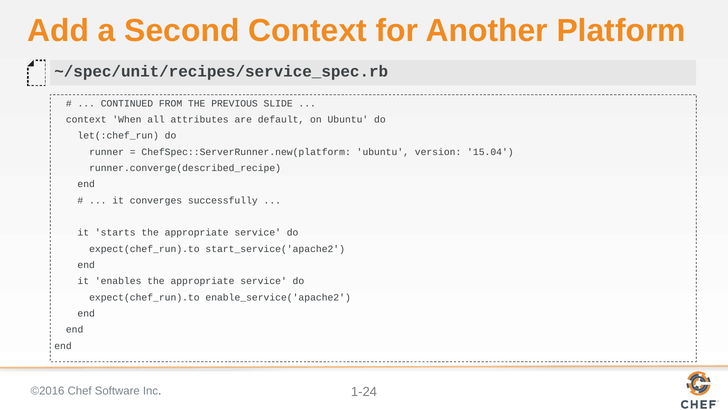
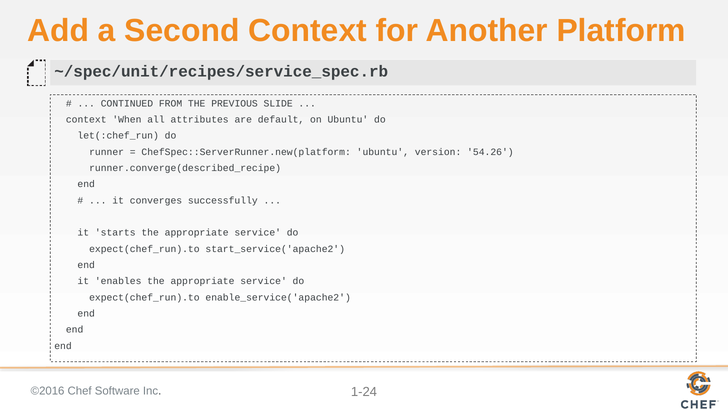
15.04: 15.04 -> 54.26 (490, 152)
